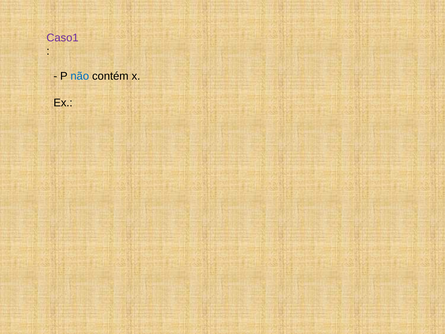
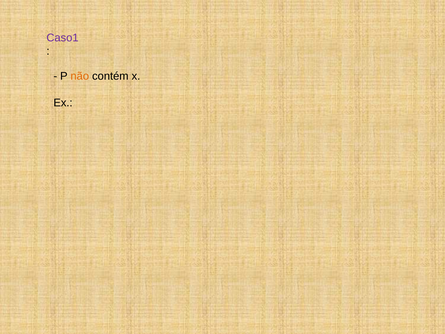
não colour: blue -> orange (80, 76)
